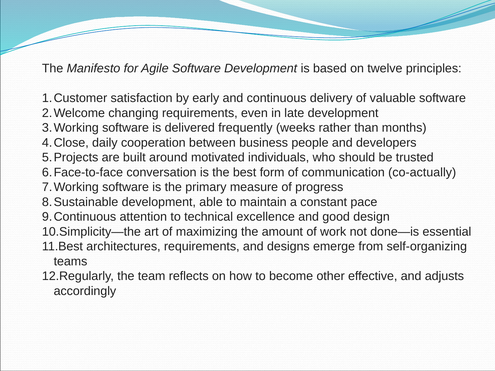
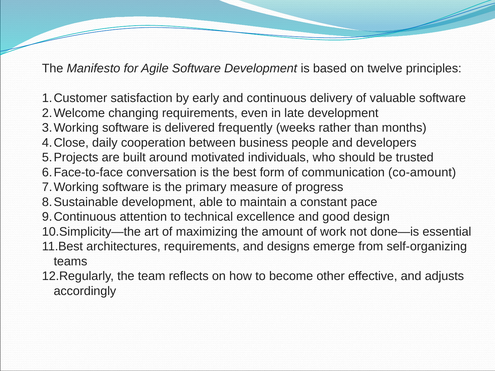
co-actually: co-actually -> co-amount (422, 172)
